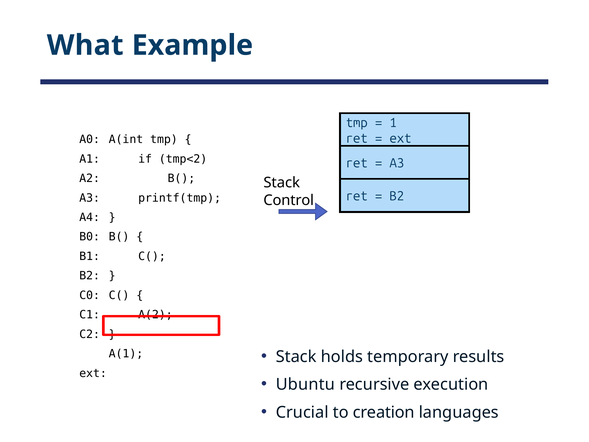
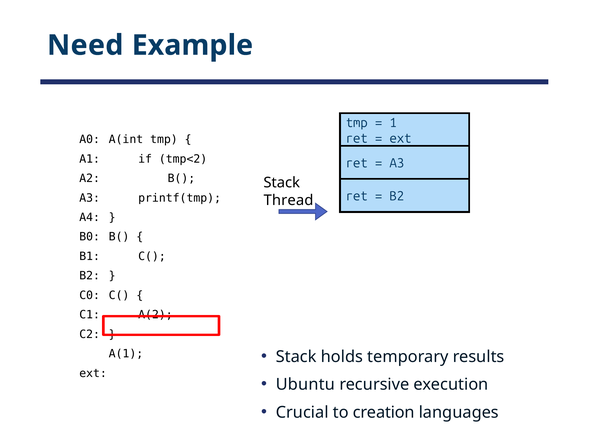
What: What -> Need (85, 45)
Control: Control -> Thread (289, 200)
